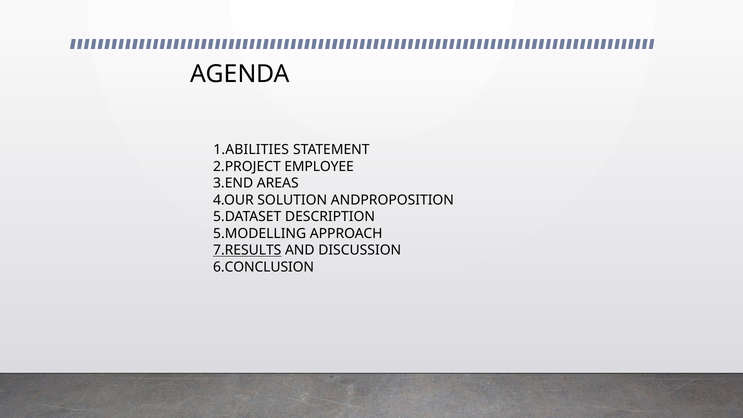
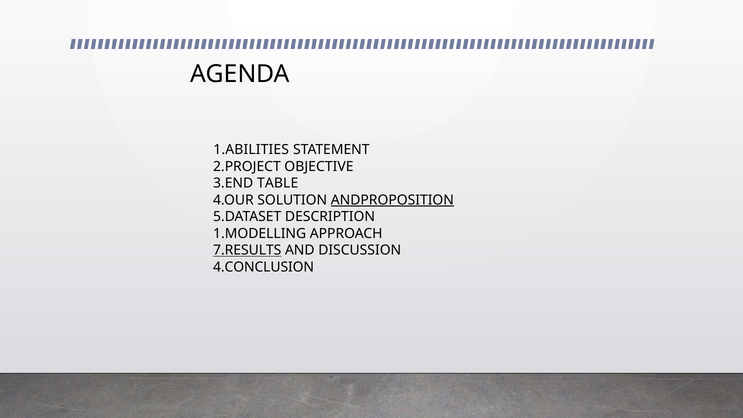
EMPLOYEE: EMPLOYEE -> OBJECTIVE (319, 167)
AREAS: AREAS -> TABLE (278, 183)
ANDPROPOSITION underline: none -> present (392, 200)
5.MODELLING: 5.MODELLING -> 1.MODELLING (260, 233)
6.CONCLUSION: 6.CONCLUSION -> 4.CONCLUSION (264, 267)
